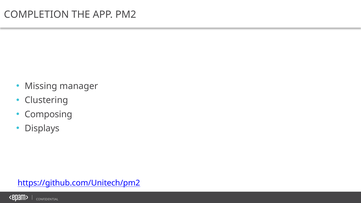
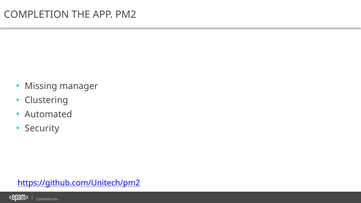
Composing: Composing -> Automated (48, 114)
Displays: Displays -> Security (42, 128)
